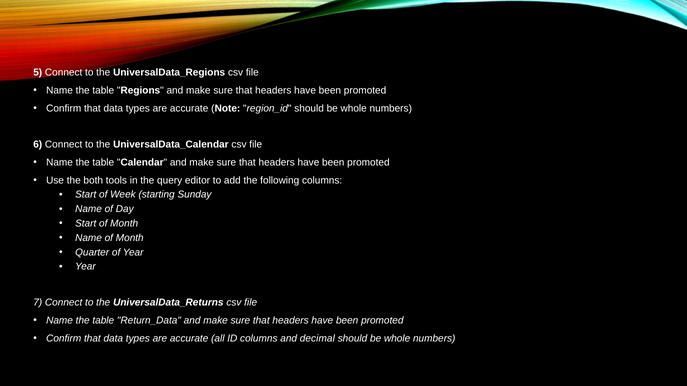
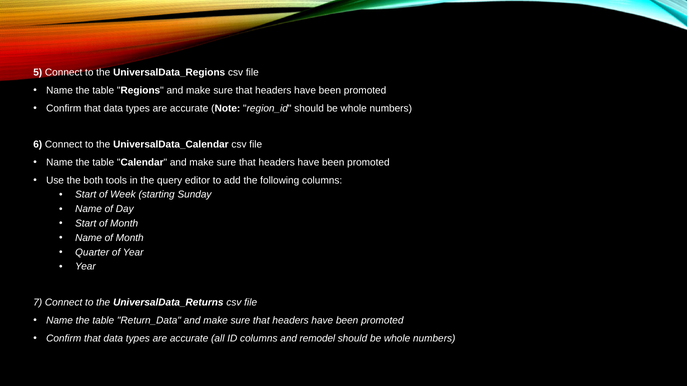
decimal: decimal -> remodel (317, 339)
